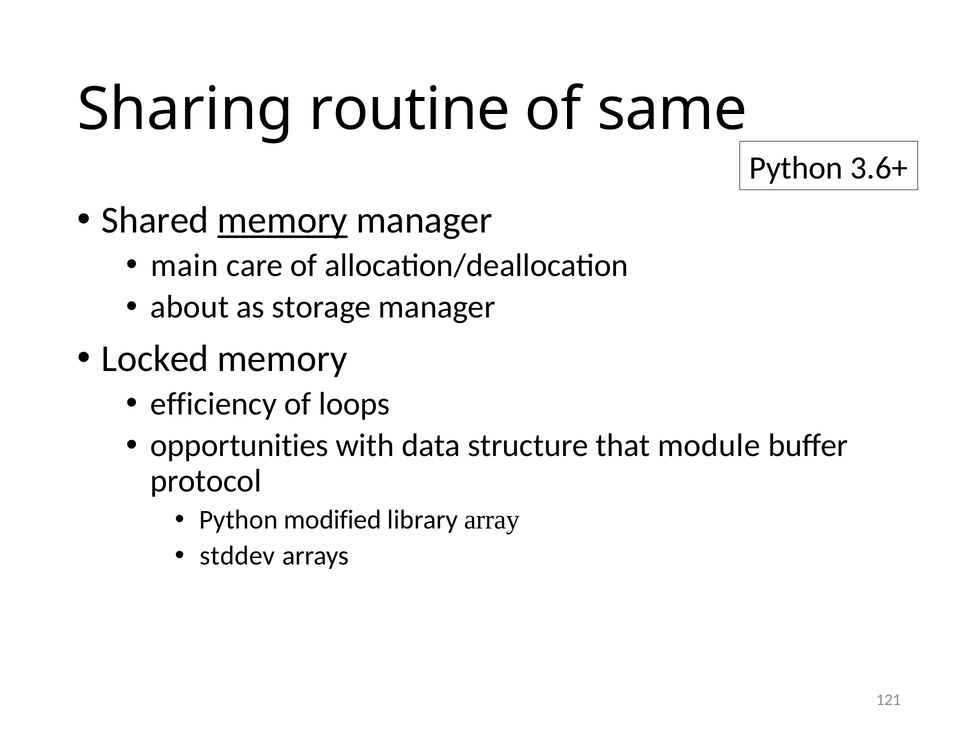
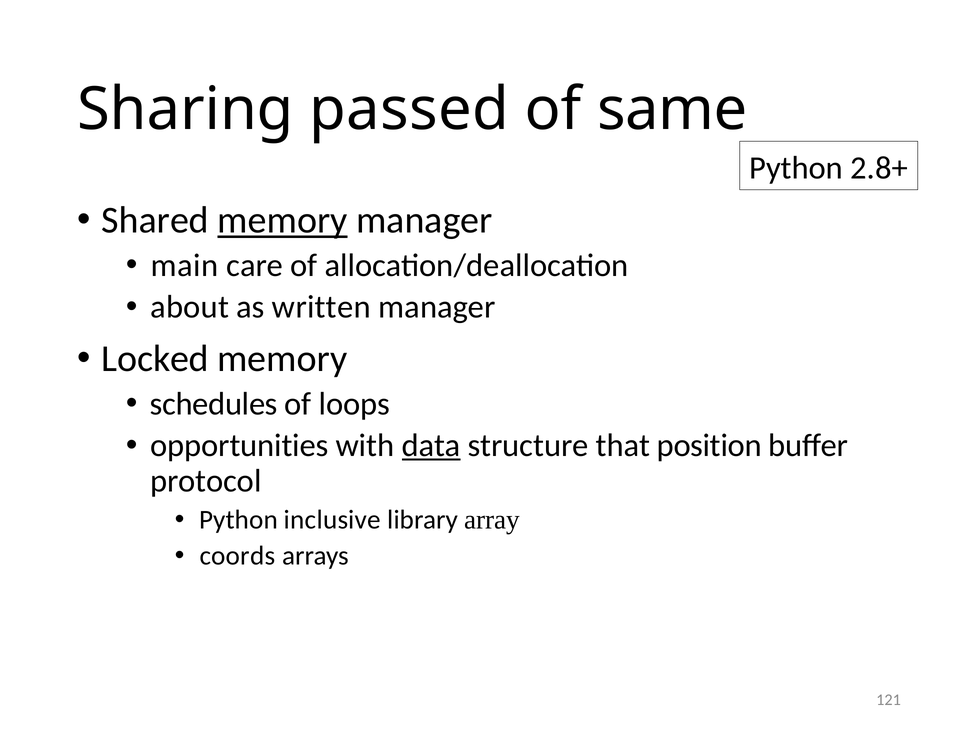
routine: routine -> passed (409, 110)
3.6+: 3.6+ -> 2.8+ (879, 168)
storage: storage -> written (321, 307)
efficiency: efficiency -> schedules (214, 404)
data underline: none -> present (431, 446)
module: module -> position (709, 446)
modified: modified -> inclusive (332, 520)
stddev: stddev -> coords (237, 556)
